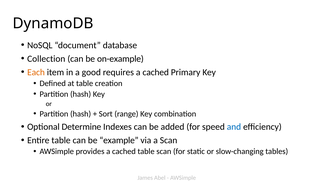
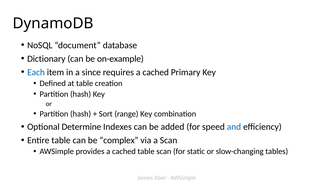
Collection: Collection -> Dictionary (46, 59)
Each colour: orange -> blue (36, 72)
good: good -> since (91, 72)
example: example -> complex (119, 140)
